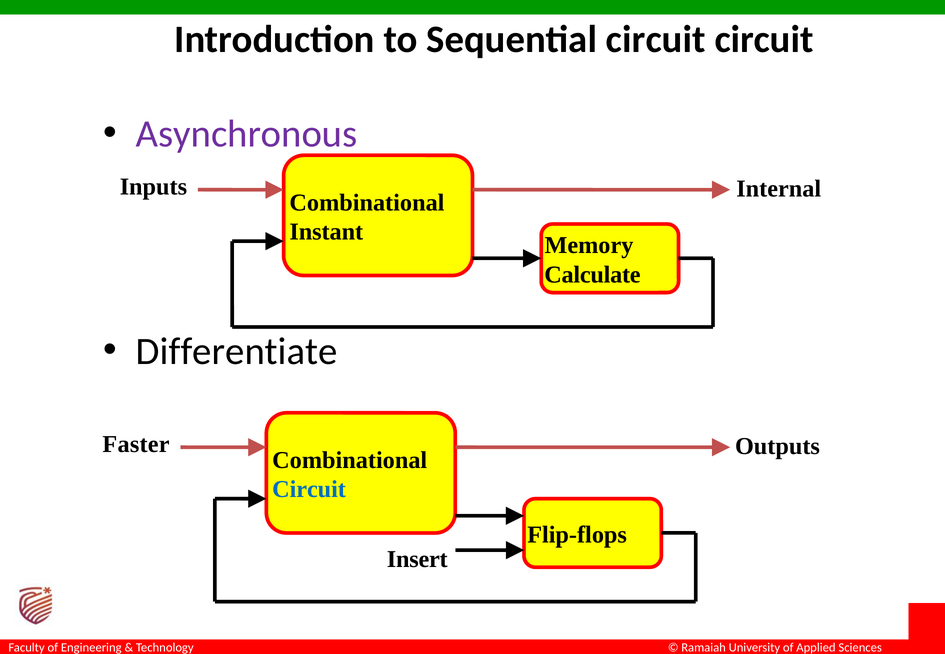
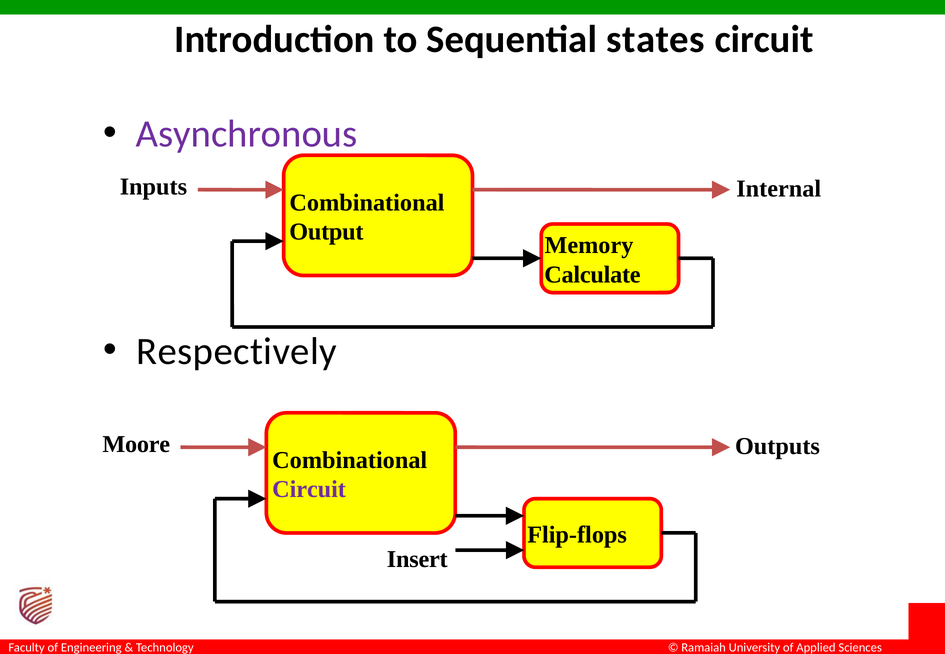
Sequential circuit: circuit -> states (656, 40)
Instant: Instant -> Output (326, 232)
Differentiate: Differentiate -> Respectively (237, 351)
Faster: Faster -> Moore (136, 444)
Circuit colour: blue -> purple (309, 489)
